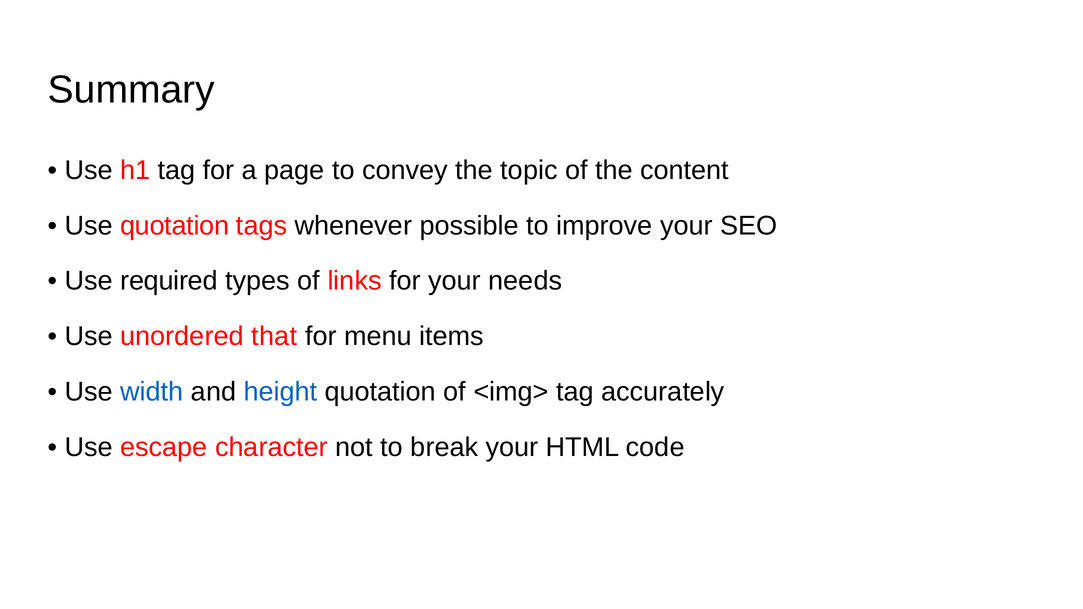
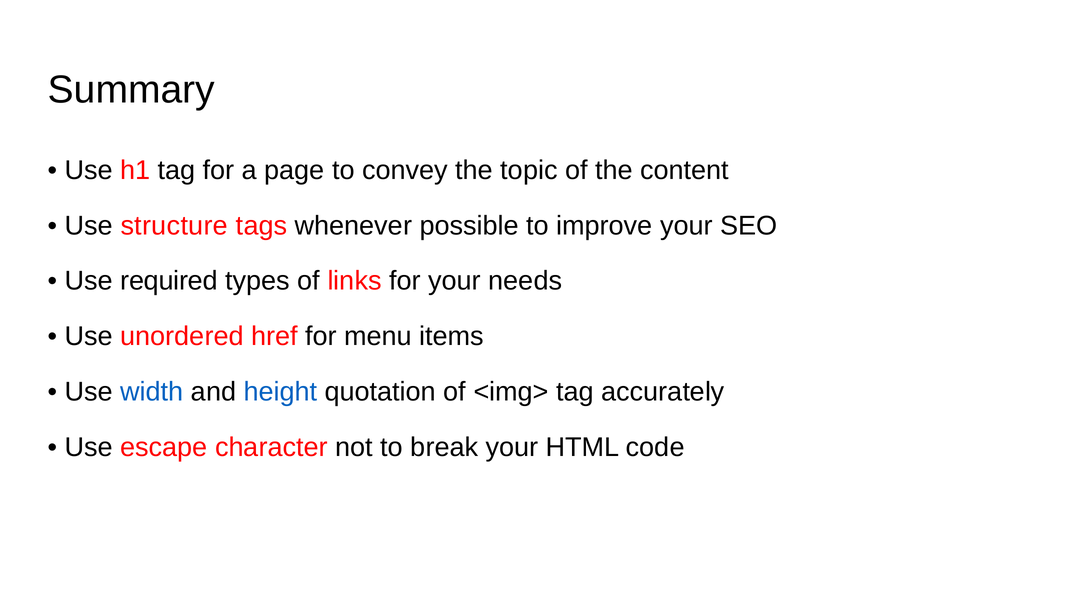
Use quotation: quotation -> structure (174, 226)
that: that -> href (274, 336)
